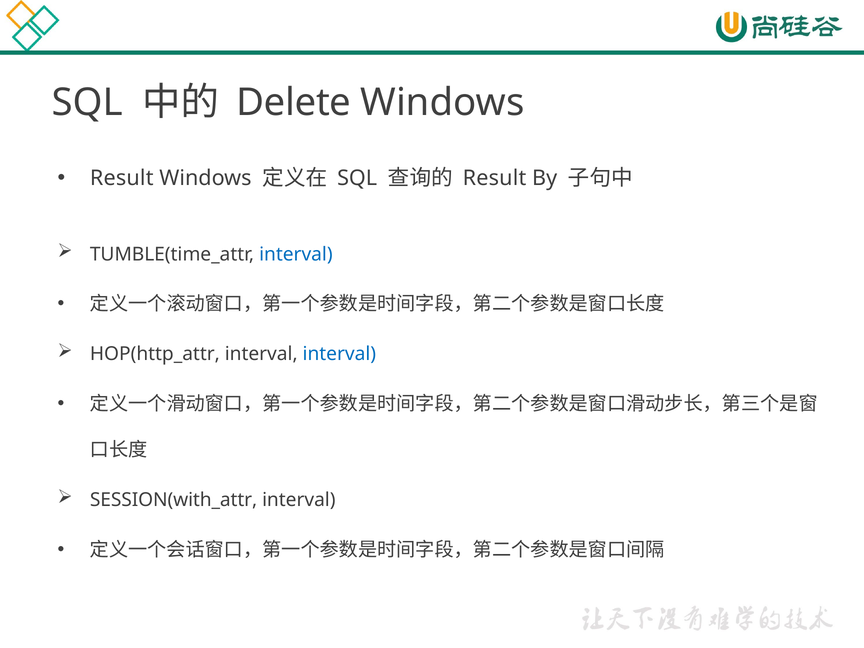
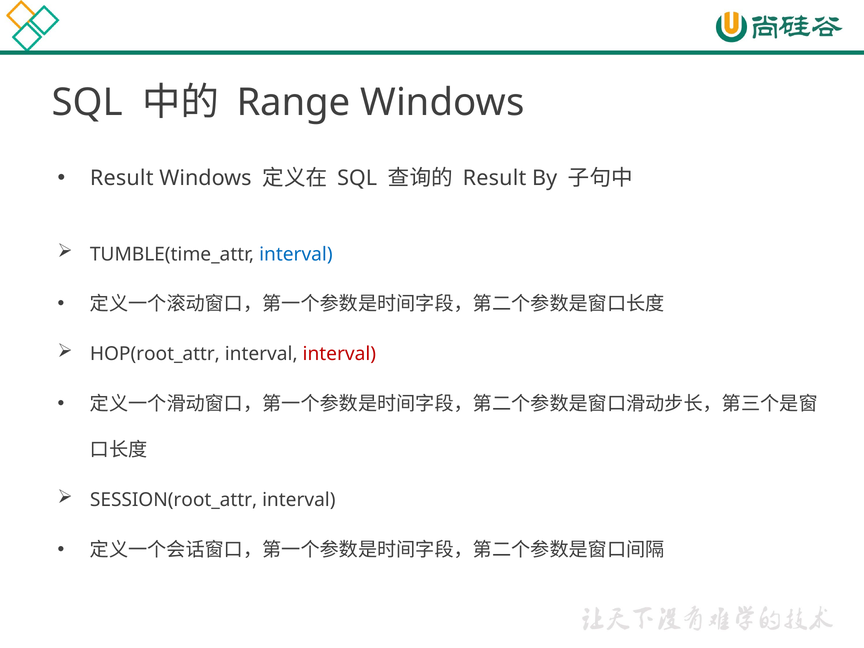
Delete: Delete -> Range (294, 103)
HOP(http_attr: HOP(http_attr -> HOP(root_attr (155, 354)
interval colour: blue -> red (339, 354)
SESSION(with_attr: SESSION(with_attr -> SESSION(root_attr (174, 500)
